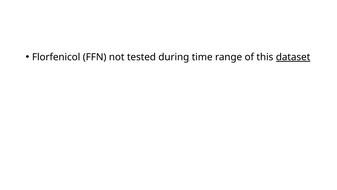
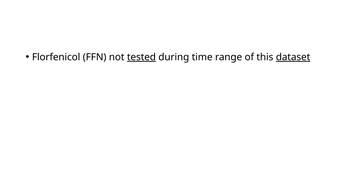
tested underline: none -> present (141, 57)
